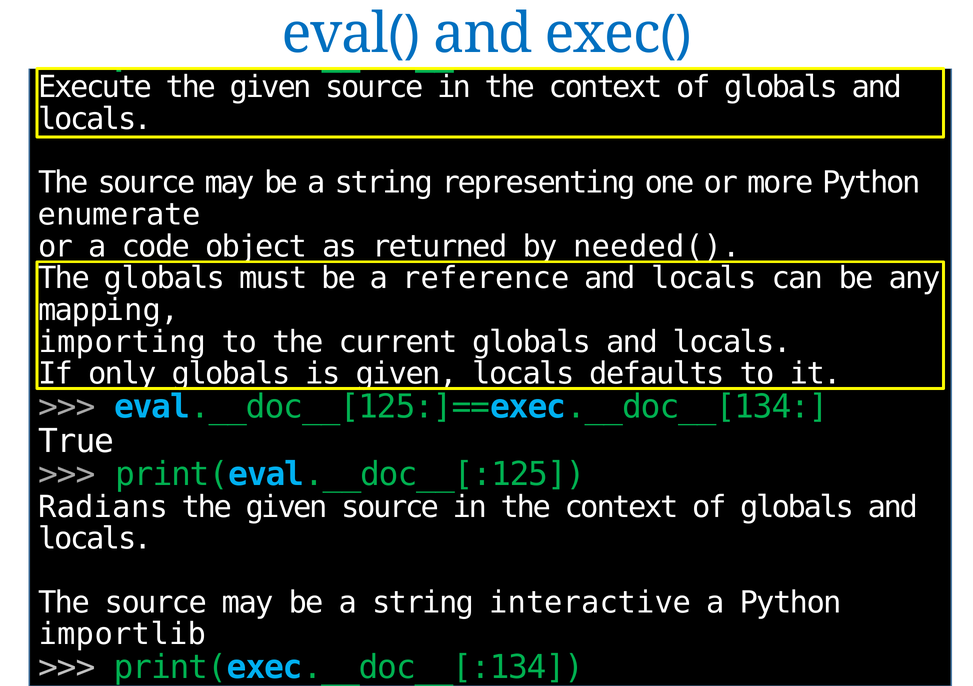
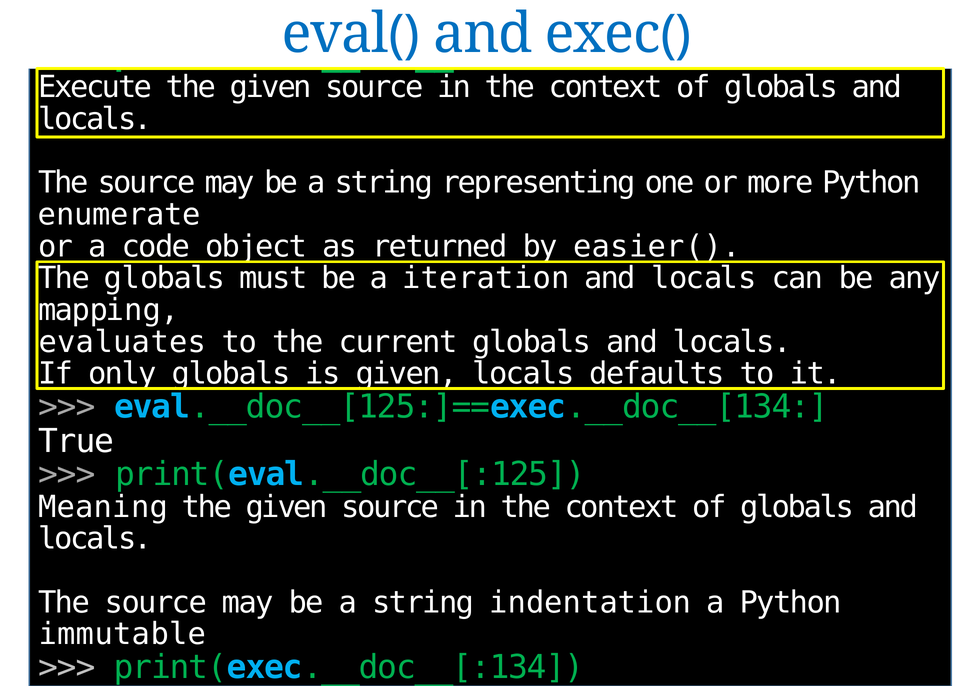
needed(: needed( -> easier( (657, 246)
reference: reference -> iteration (486, 278)
importing: importing -> evaluates (122, 342)
Radians: Radians -> Meaning (103, 507)
interactive: interactive -> indentation (590, 602)
importlib: importlib -> immutable (122, 634)
